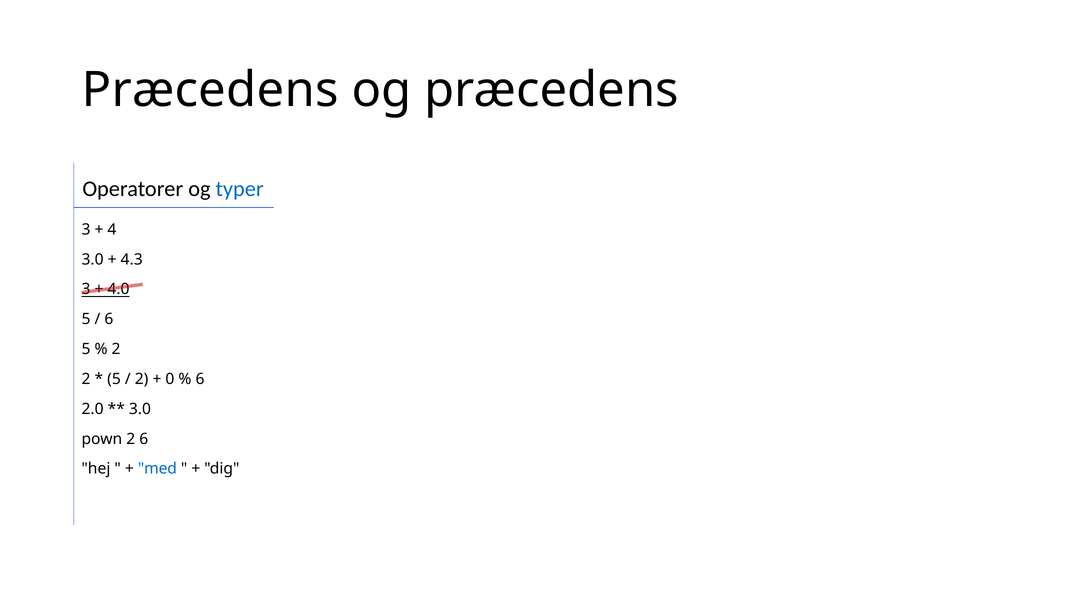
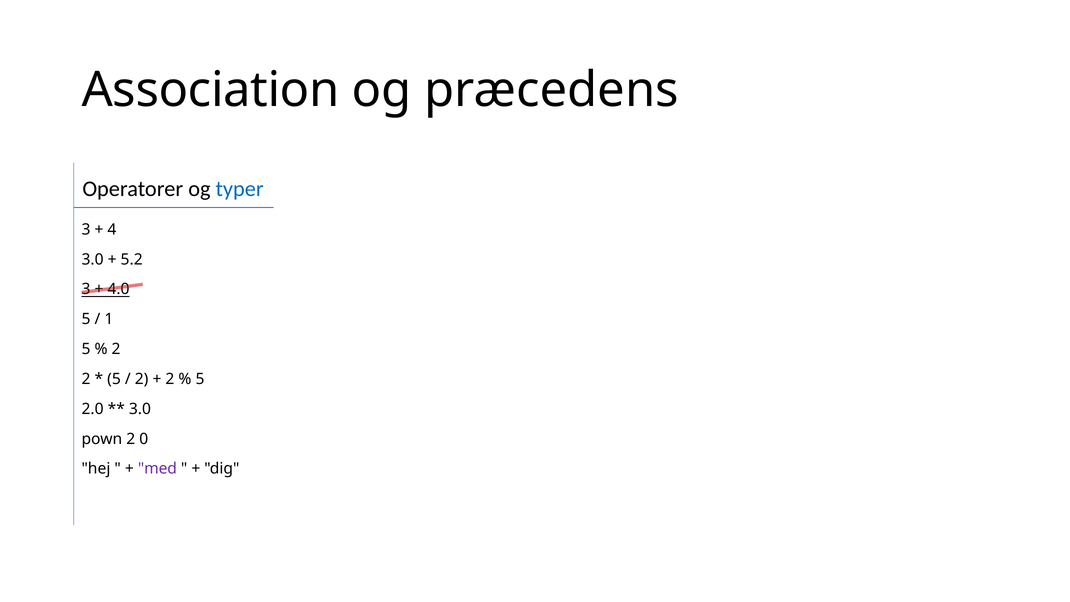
Præcedens: Præcedens -> Association (210, 90)
4.3: 4.3 -> 5.2 (132, 259)
6: 6 -> 1 (109, 319)
0: 0 -> 2 (170, 379)
6: 6 -> 5 (200, 379)
2 6: 6 -> 0 (144, 439)
med colour: blue -> purple (157, 469)
